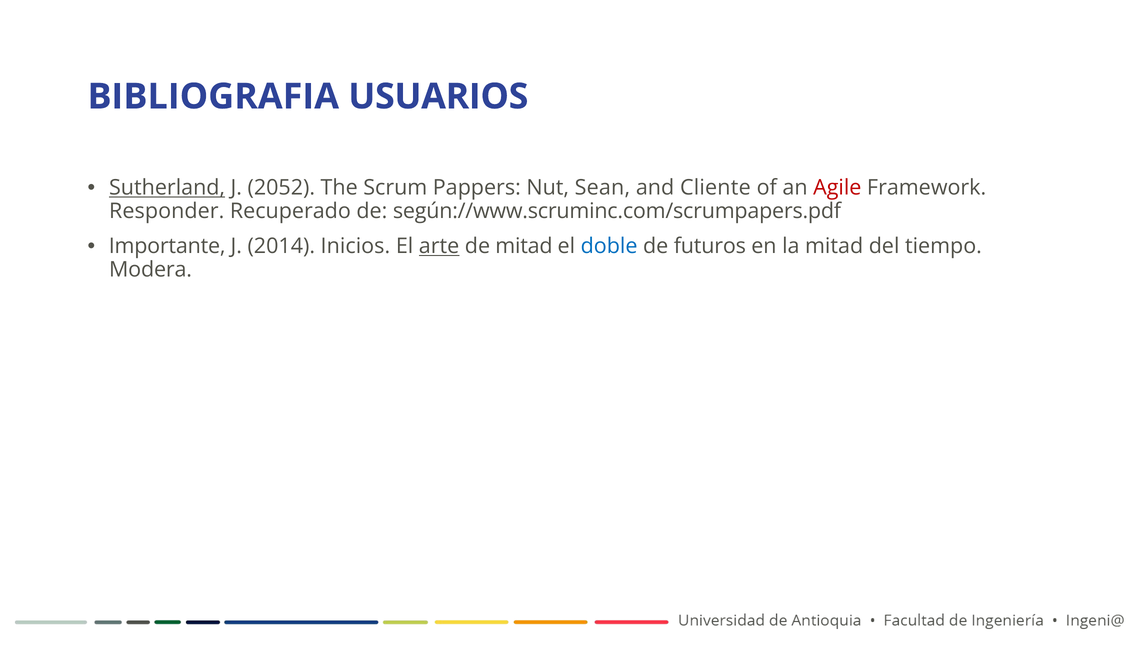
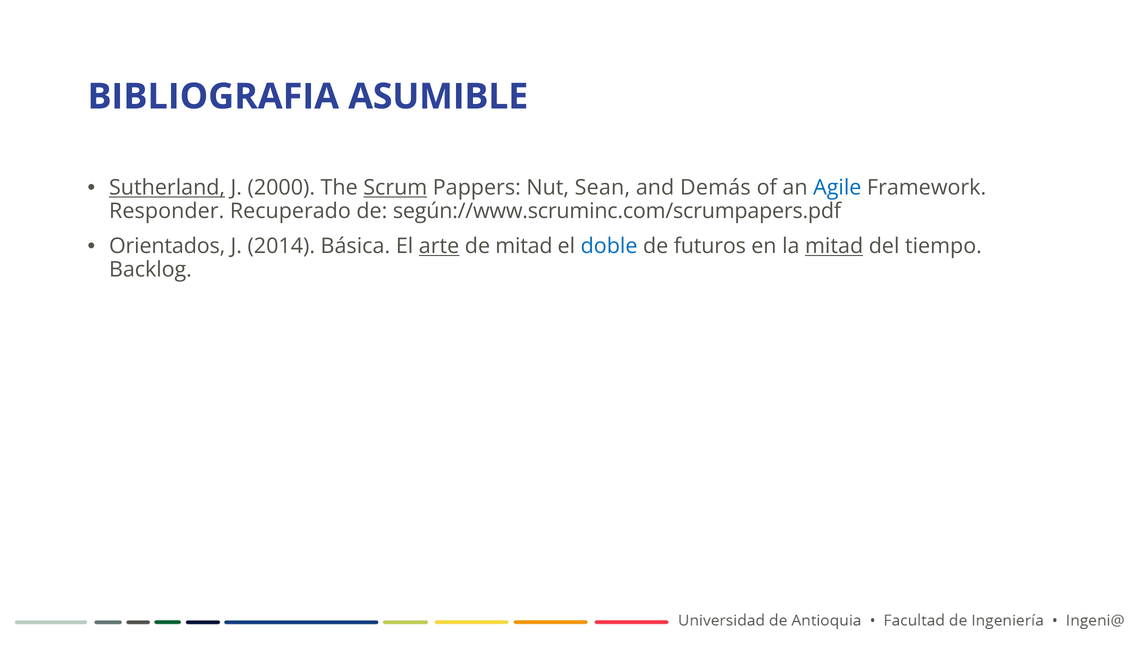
USUARIOS: USUARIOS -> ASUMIBLE (438, 97)
2052: 2052 -> 2000 (281, 188)
Scrum underline: none -> present (395, 188)
Cliente: Cliente -> Demás (715, 188)
Agile colour: red -> blue (837, 188)
Importante: Importante -> Orientados (167, 246)
Inicios: Inicios -> Básica (355, 246)
mitad underline: none -> present (834, 246)
Modera: Modera -> Backlog (150, 269)
